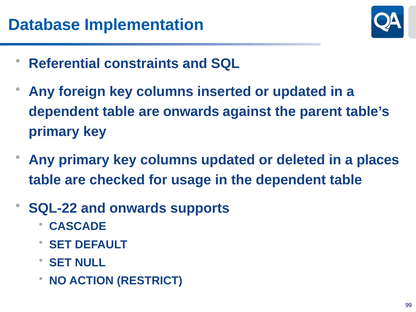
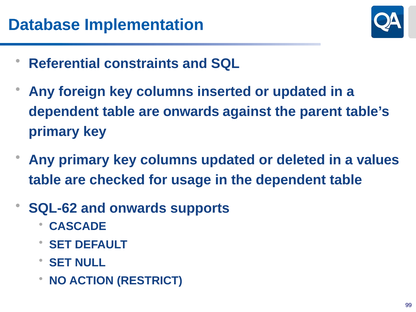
places: places -> values (378, 160)
SQL-22: SQL-22 -> SQL-62 (53, 208)
